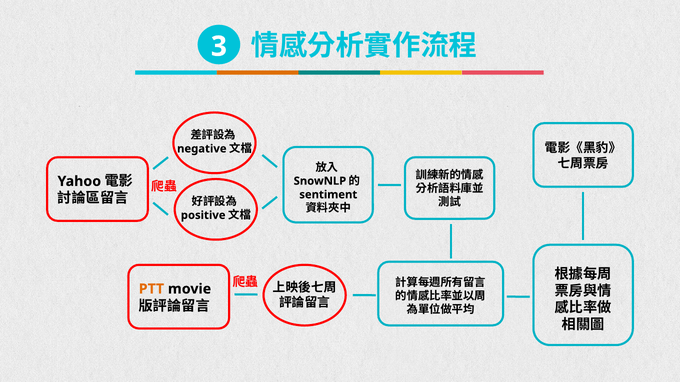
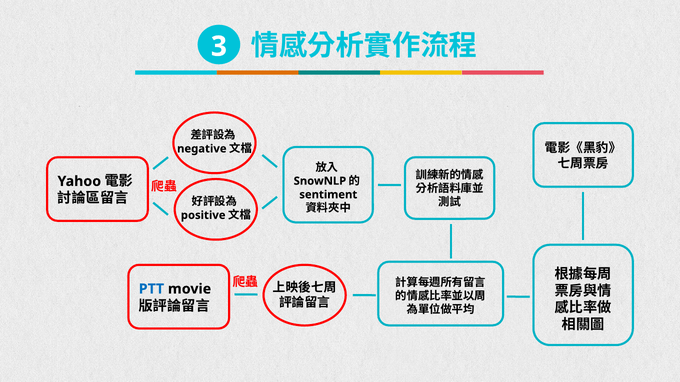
PTT colour: orange -> blue (151, 289)
